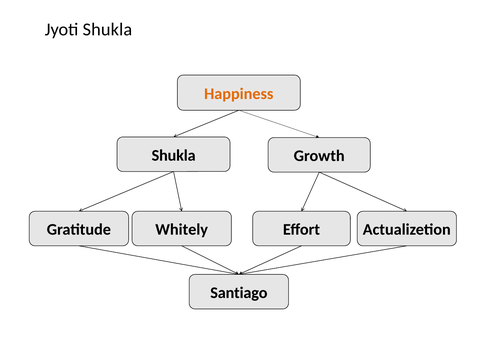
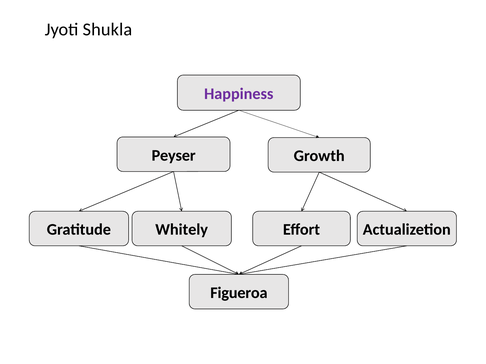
Happiness colour: orange -> purple (239, 94)
Shukla: Shukla -> Peyser (174, 156)
Santiago: Santiago -> Figueroa (239, 293)
